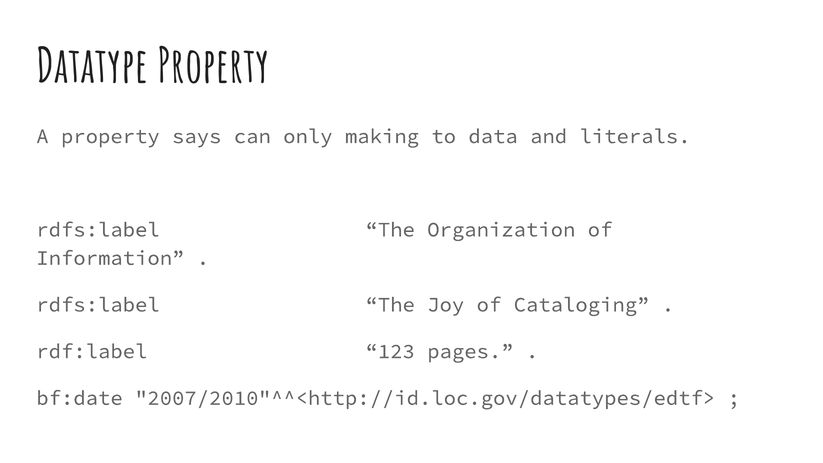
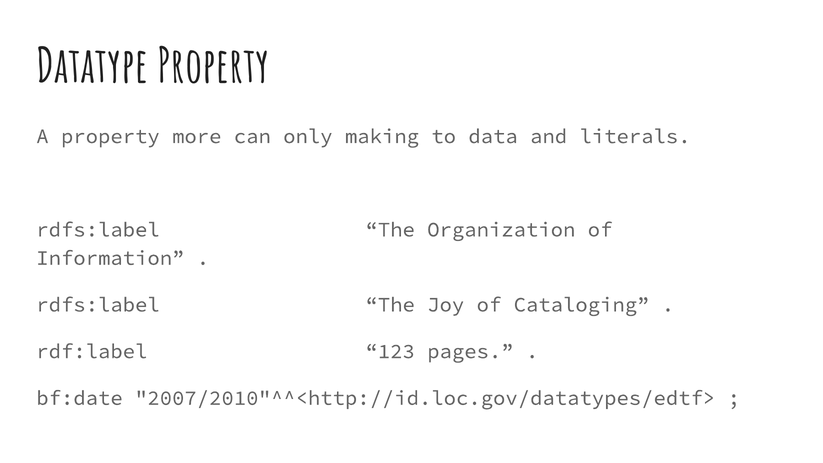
says: says -> more (197, 136)
